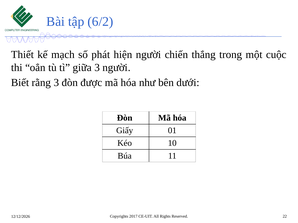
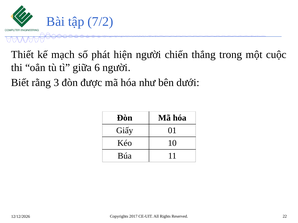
6/2: 6/2 -> 7/2 (100, 22)
giữa 3: 3 -> 6 (97, 68)
